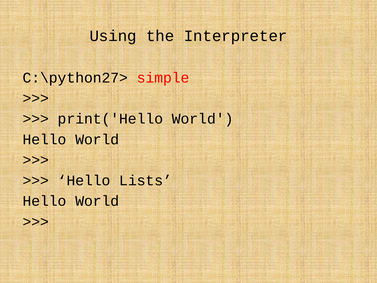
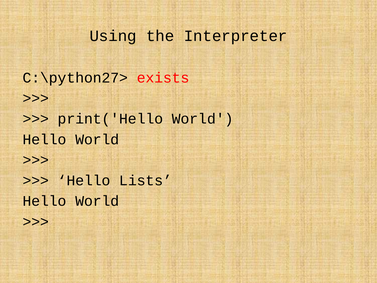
simple: simple -> exists (163, 78)
